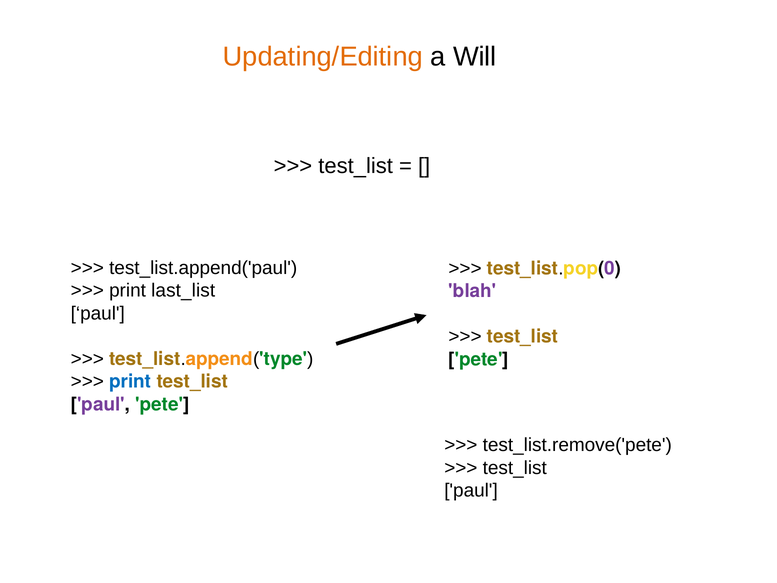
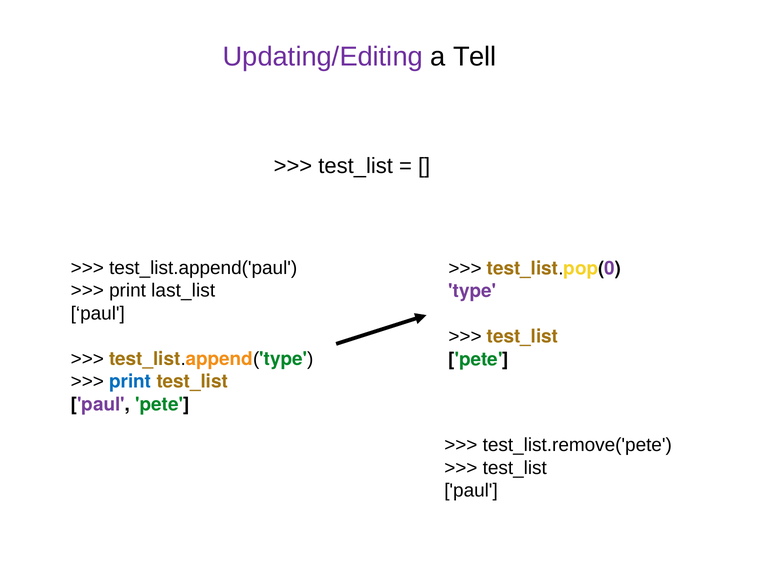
Updating/Editing colour: orange -> purple (323, 57)
Will: Will -> Tell (475, 57)
blah: blah -> type (472, 291)
